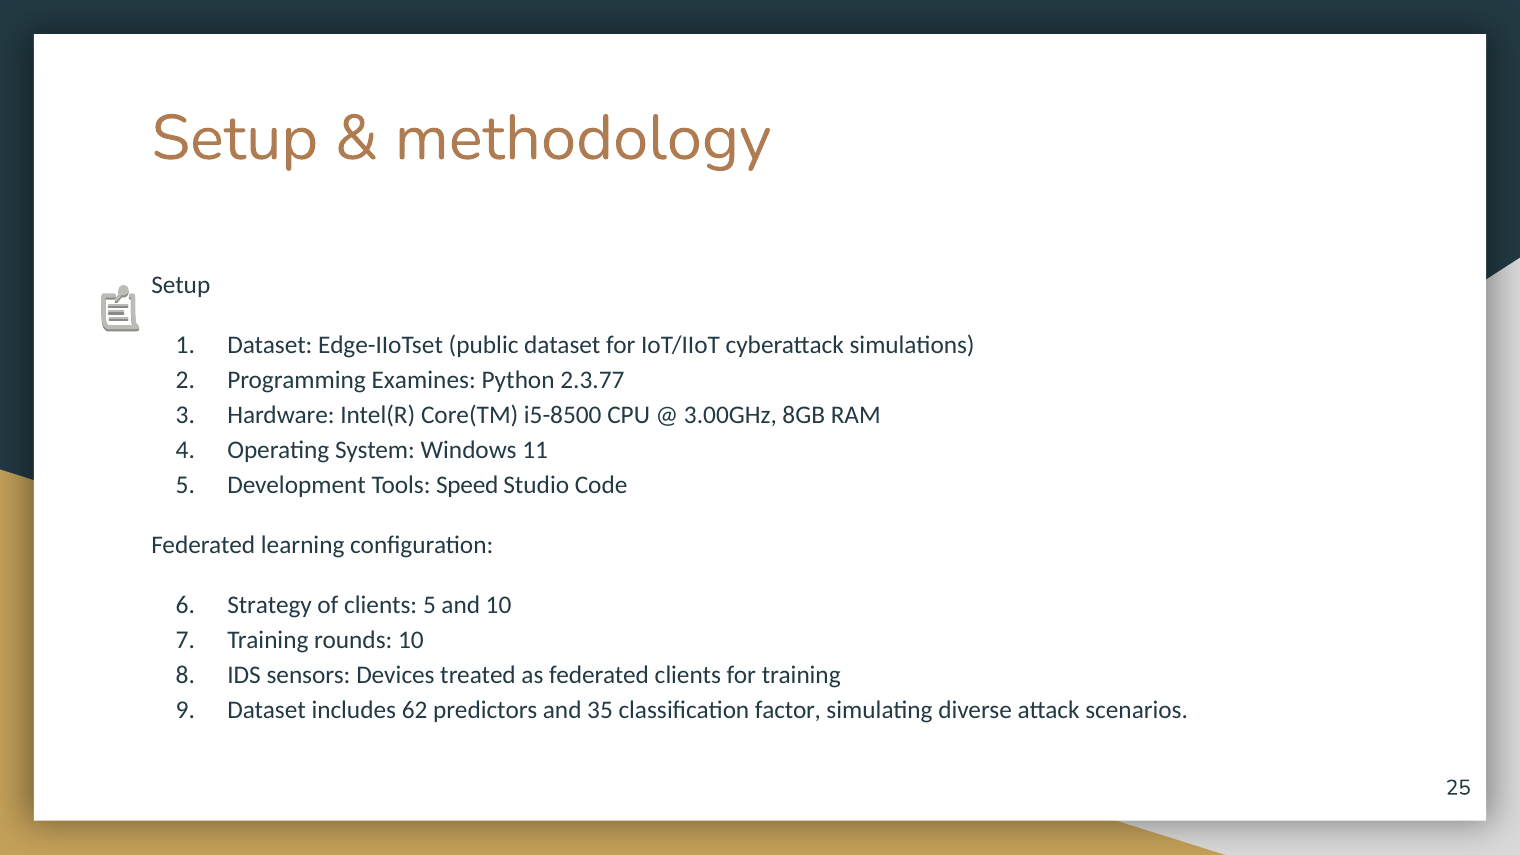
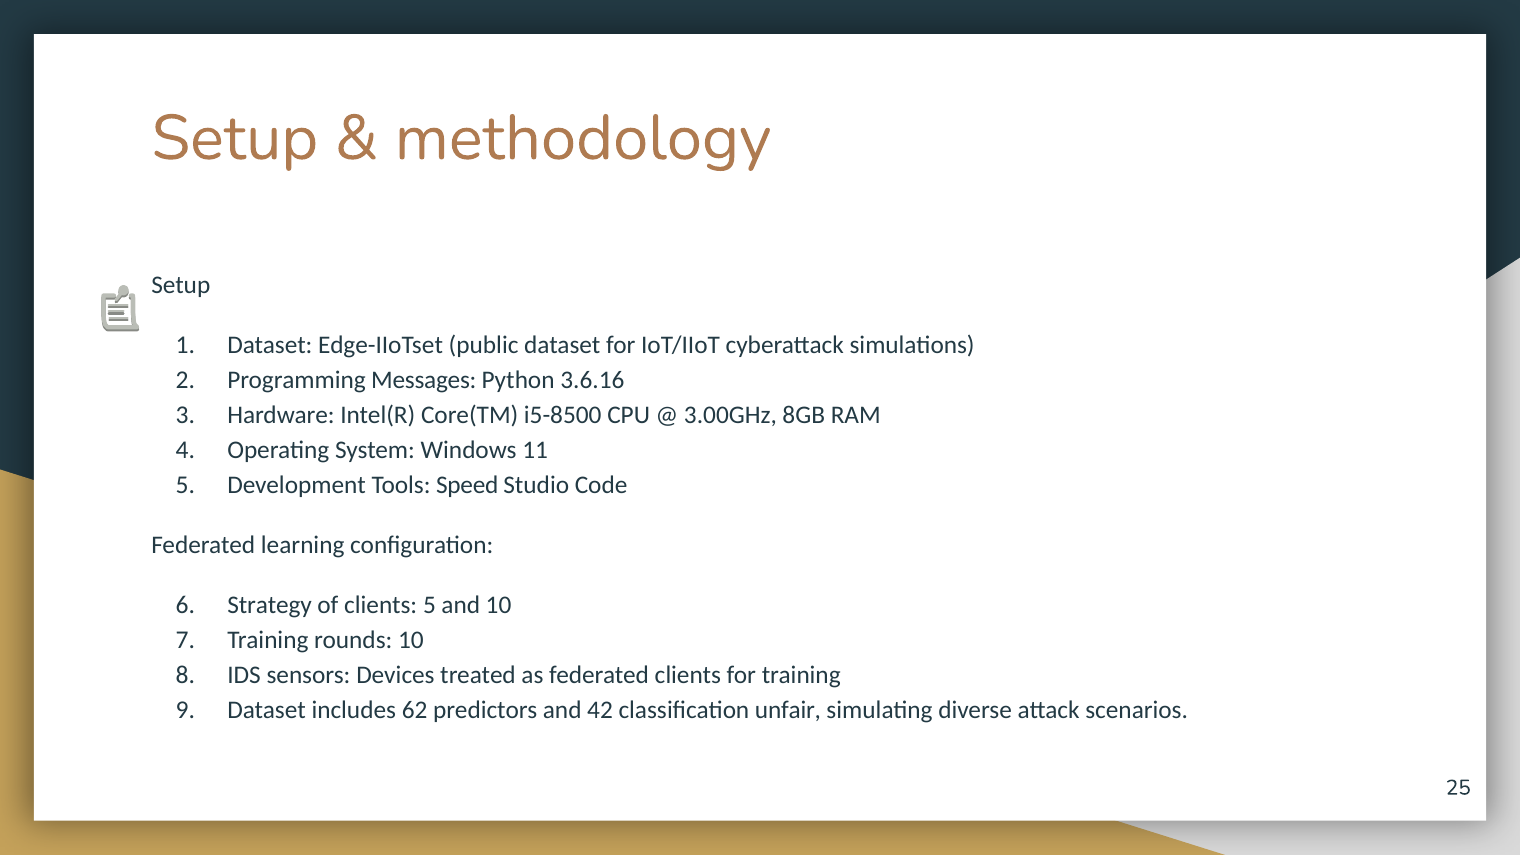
Examines: Examines -> Messages (424, 380)
2.3.77: 2.3.77 -> 3.6.16 (592, 380)
35: 35 -> 42 (600, 710)
factor: factor -> unfair (788, 710)
